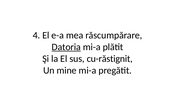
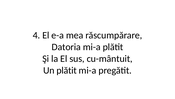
Datoria underline: present -> none (66, 47)
cu-răstignit: cu-răstignit -> cu-mântuit (110, 58)
Un mine: mine -> plătit (67, 70)
